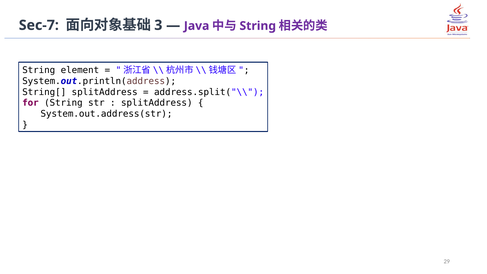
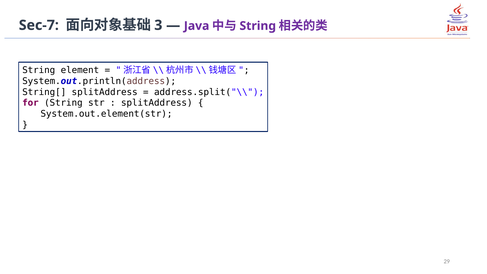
System.out.address(str: System.out.address(str -> System.out.element(str (106, 114)
